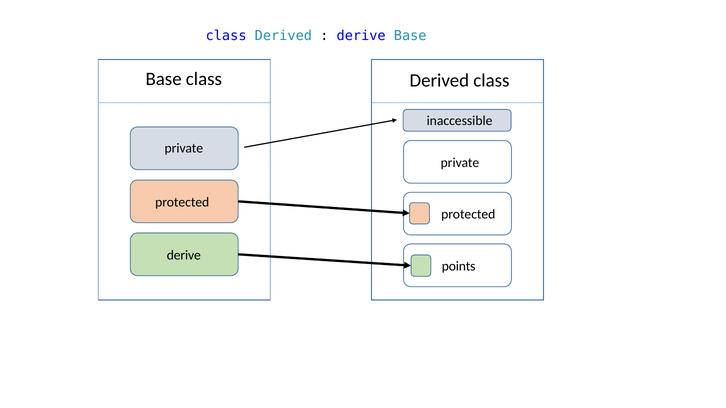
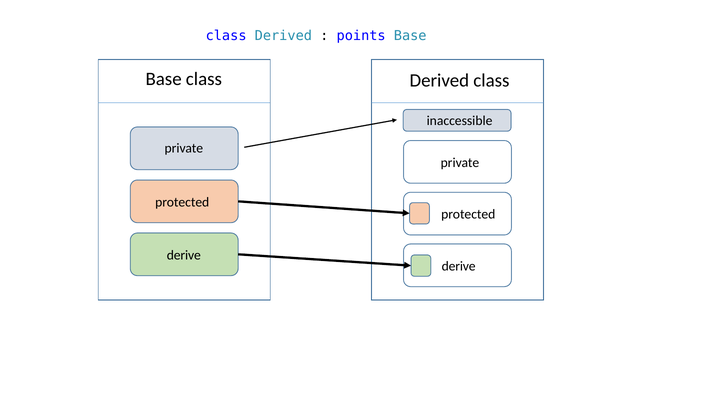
derive: derive -> points (361, 36)
points: points -> derive (459, 266)
